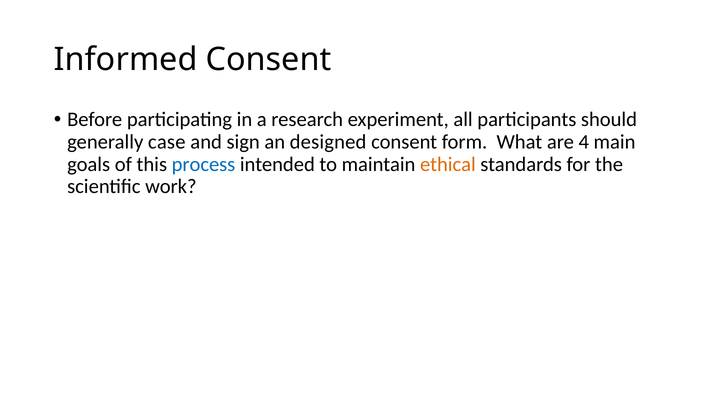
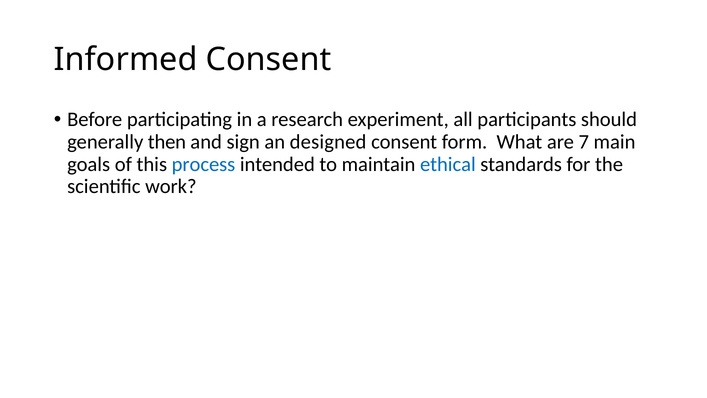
case: case -> then (167, 142)
4: 4 -> 7 (584, 142)
ethical colour: orange -> blue (448, 164)
